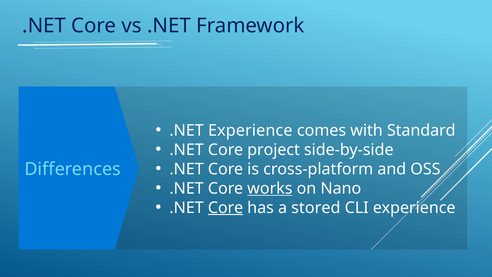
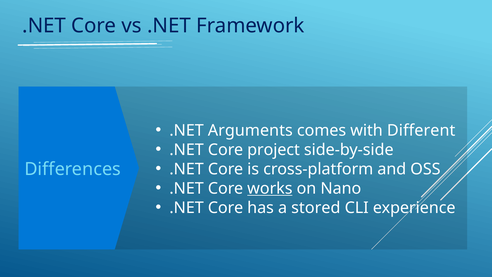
.NET Experience: Experience -> Arguments (250, 130)
Standard: Standard -> Different (421, 130)
Core underline: present -> none (226, 208)
